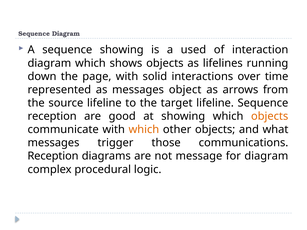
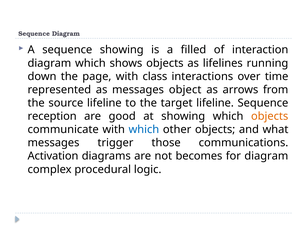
used: used -> filled (193, 50)
solid: solid -> class (155, 76)
which colour: orange -> blue (144, 130)
Reception: Reception -> Activation (53, 156)
message: message -> becomes (199, 156)
